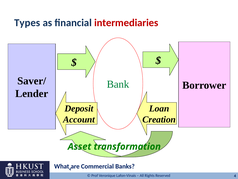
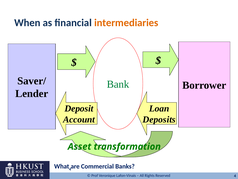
Types: Types -> When (27, 23)
intermediaries colour: red -> orange (126, 23)
Creation: Creation -> Deposits (159, 119)
